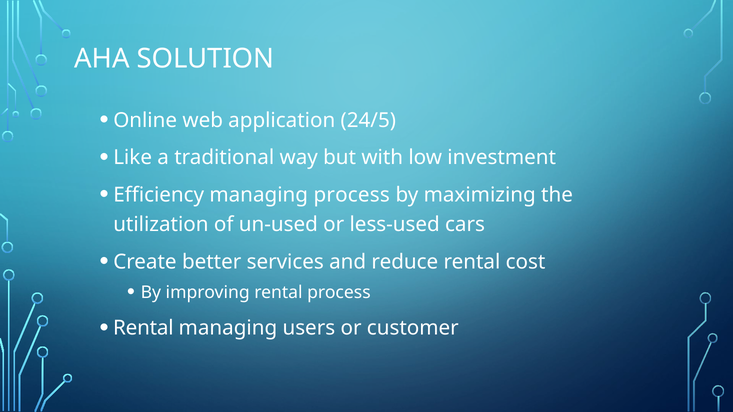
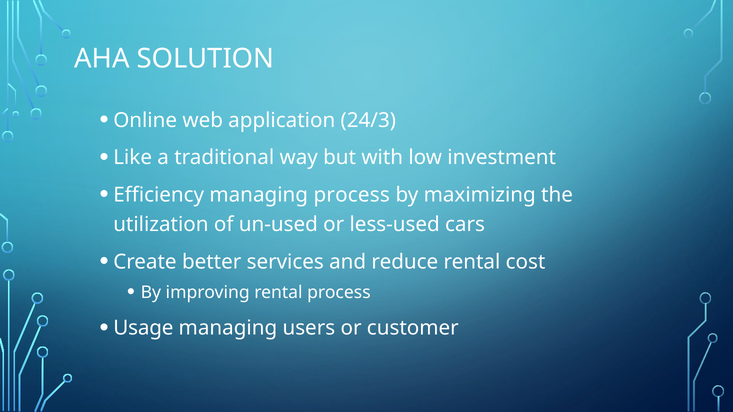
24/5: 24/5 -> 24/3 (368, 120)
Rental: Rental -> Usage (143, 328)
